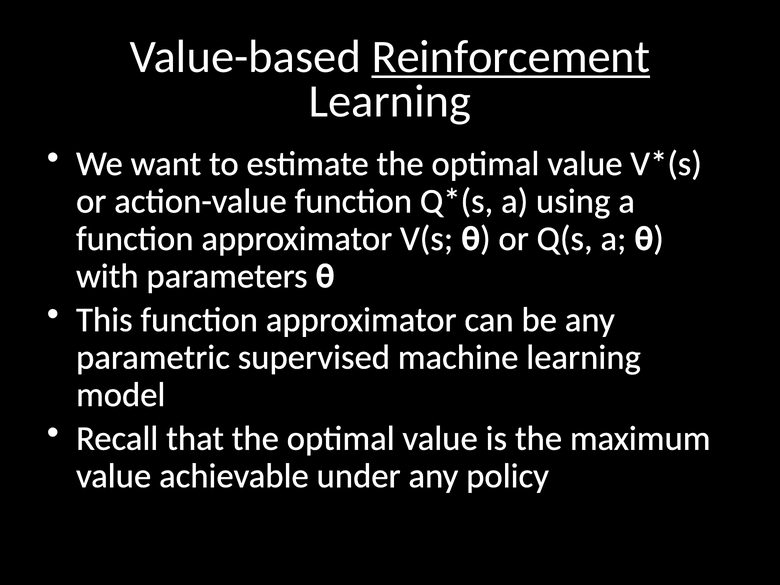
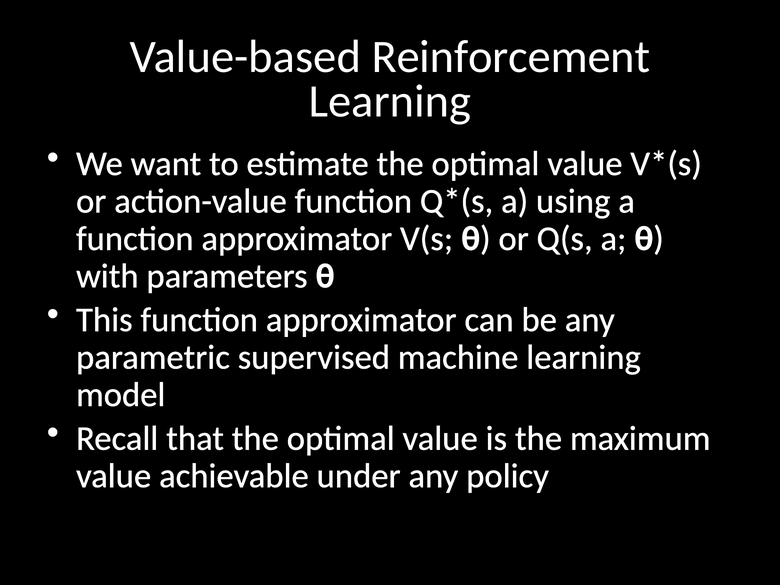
Reinforcement underline: present -> none (511, 57)
